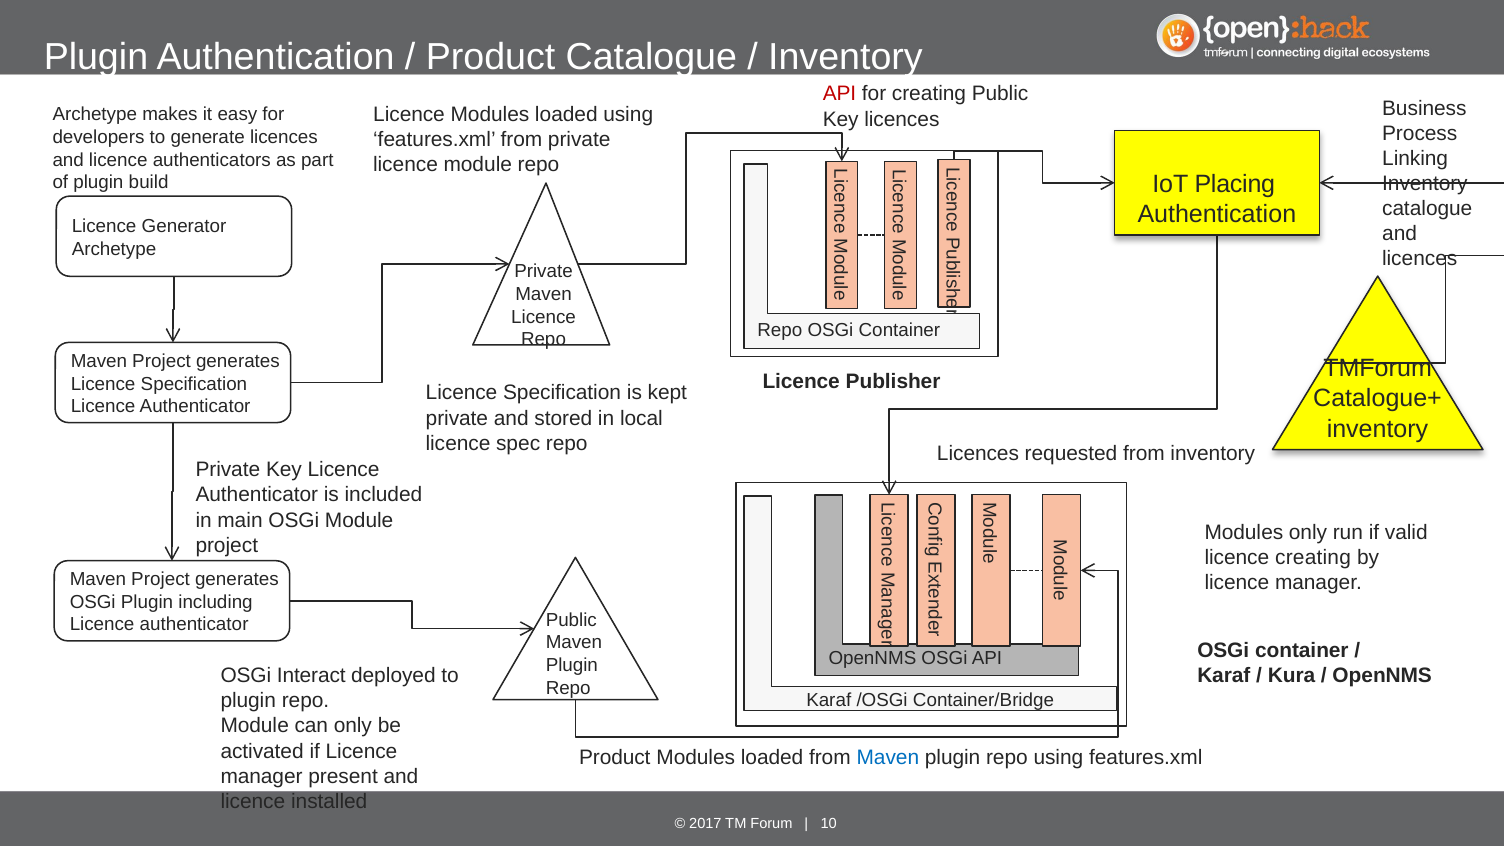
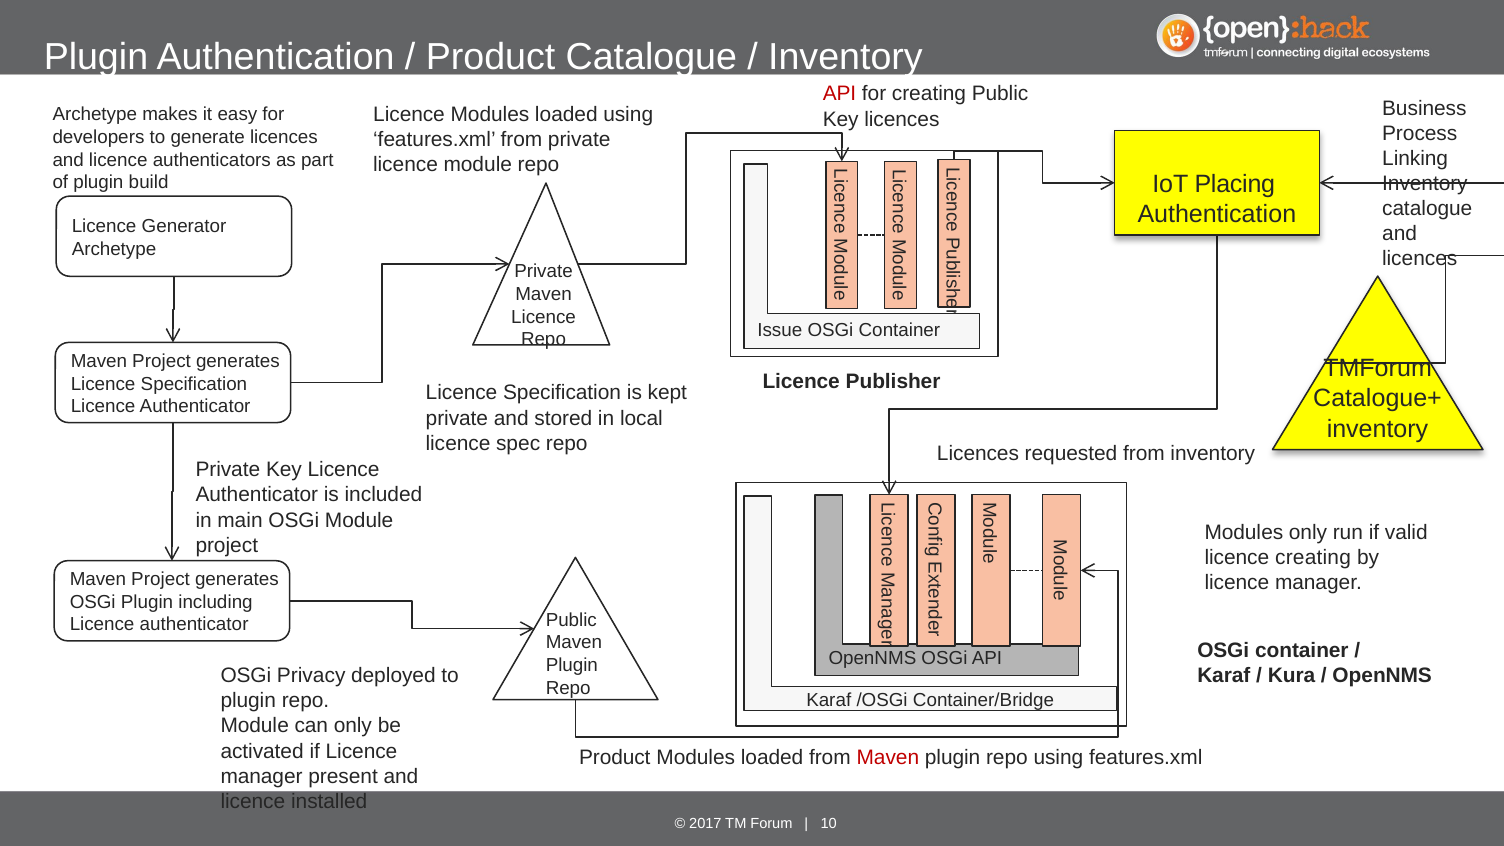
Repo: Repo -> Issue (780, 331)
Interact: Interact -> Privacy (311, 676)
Maven colour: blue -> red (888, 758)
